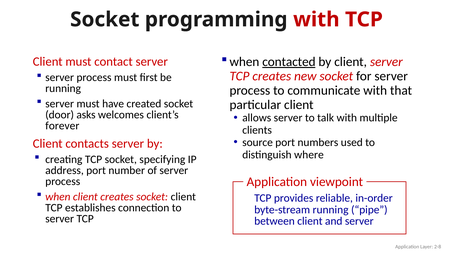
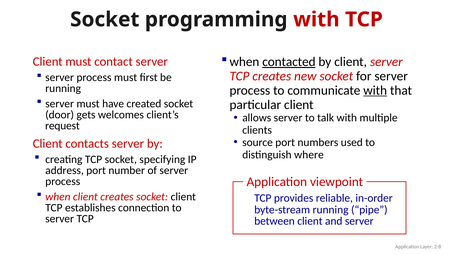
with underline: none -> present (375, 90)
asks: asks -> gets (86, 115)
forever: forever -> request (62, 126)
